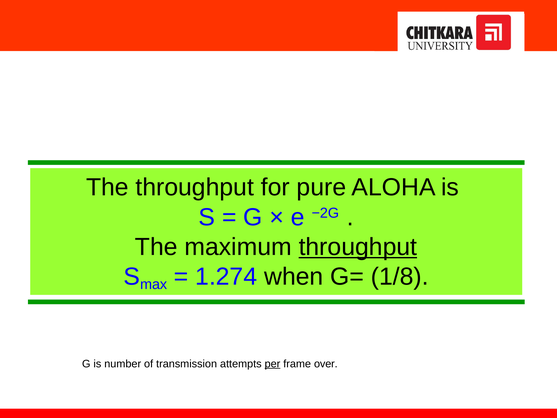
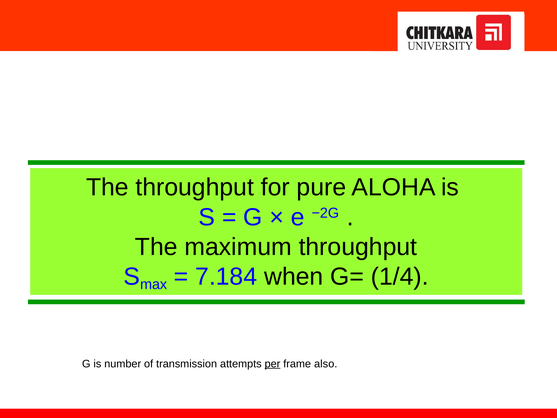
throughput underline: present -> none (358, 247)
1.274: 1.274 -> 7.184 (226, 277)
1/8: 1/8 -> 1/4 (400, 277)
over: over -> also (326, 364)
